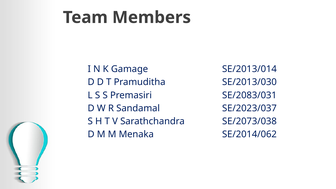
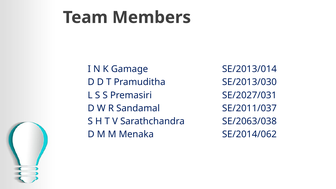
SE/2083/031: SE/2083/031 -> SE/2027/031 (249, 95)
SE/2023/037: SE/2023/037 -> SE/2011/037 (249, 108)
SE/2073/038: SE/2073/038 -> SE/2063/038 (249, 121)
